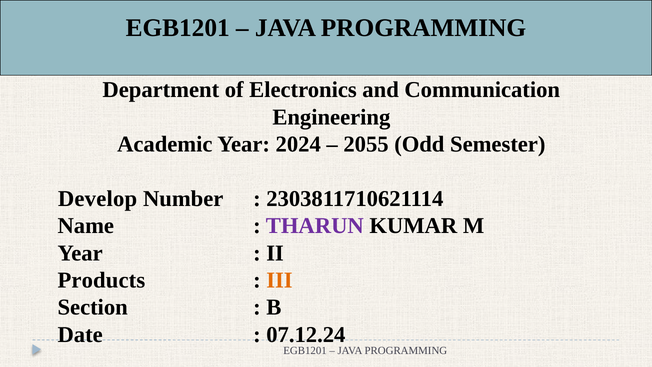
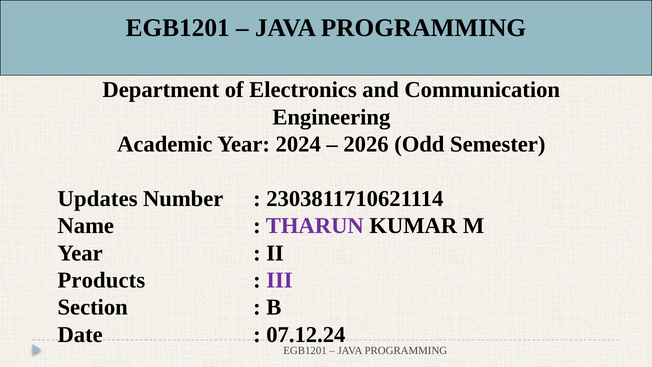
2055: 2055 -> 2026 (366, 144)
Develop: Develop -> Updates (98, 199)
III colour: orange -> purple (279, 280)
